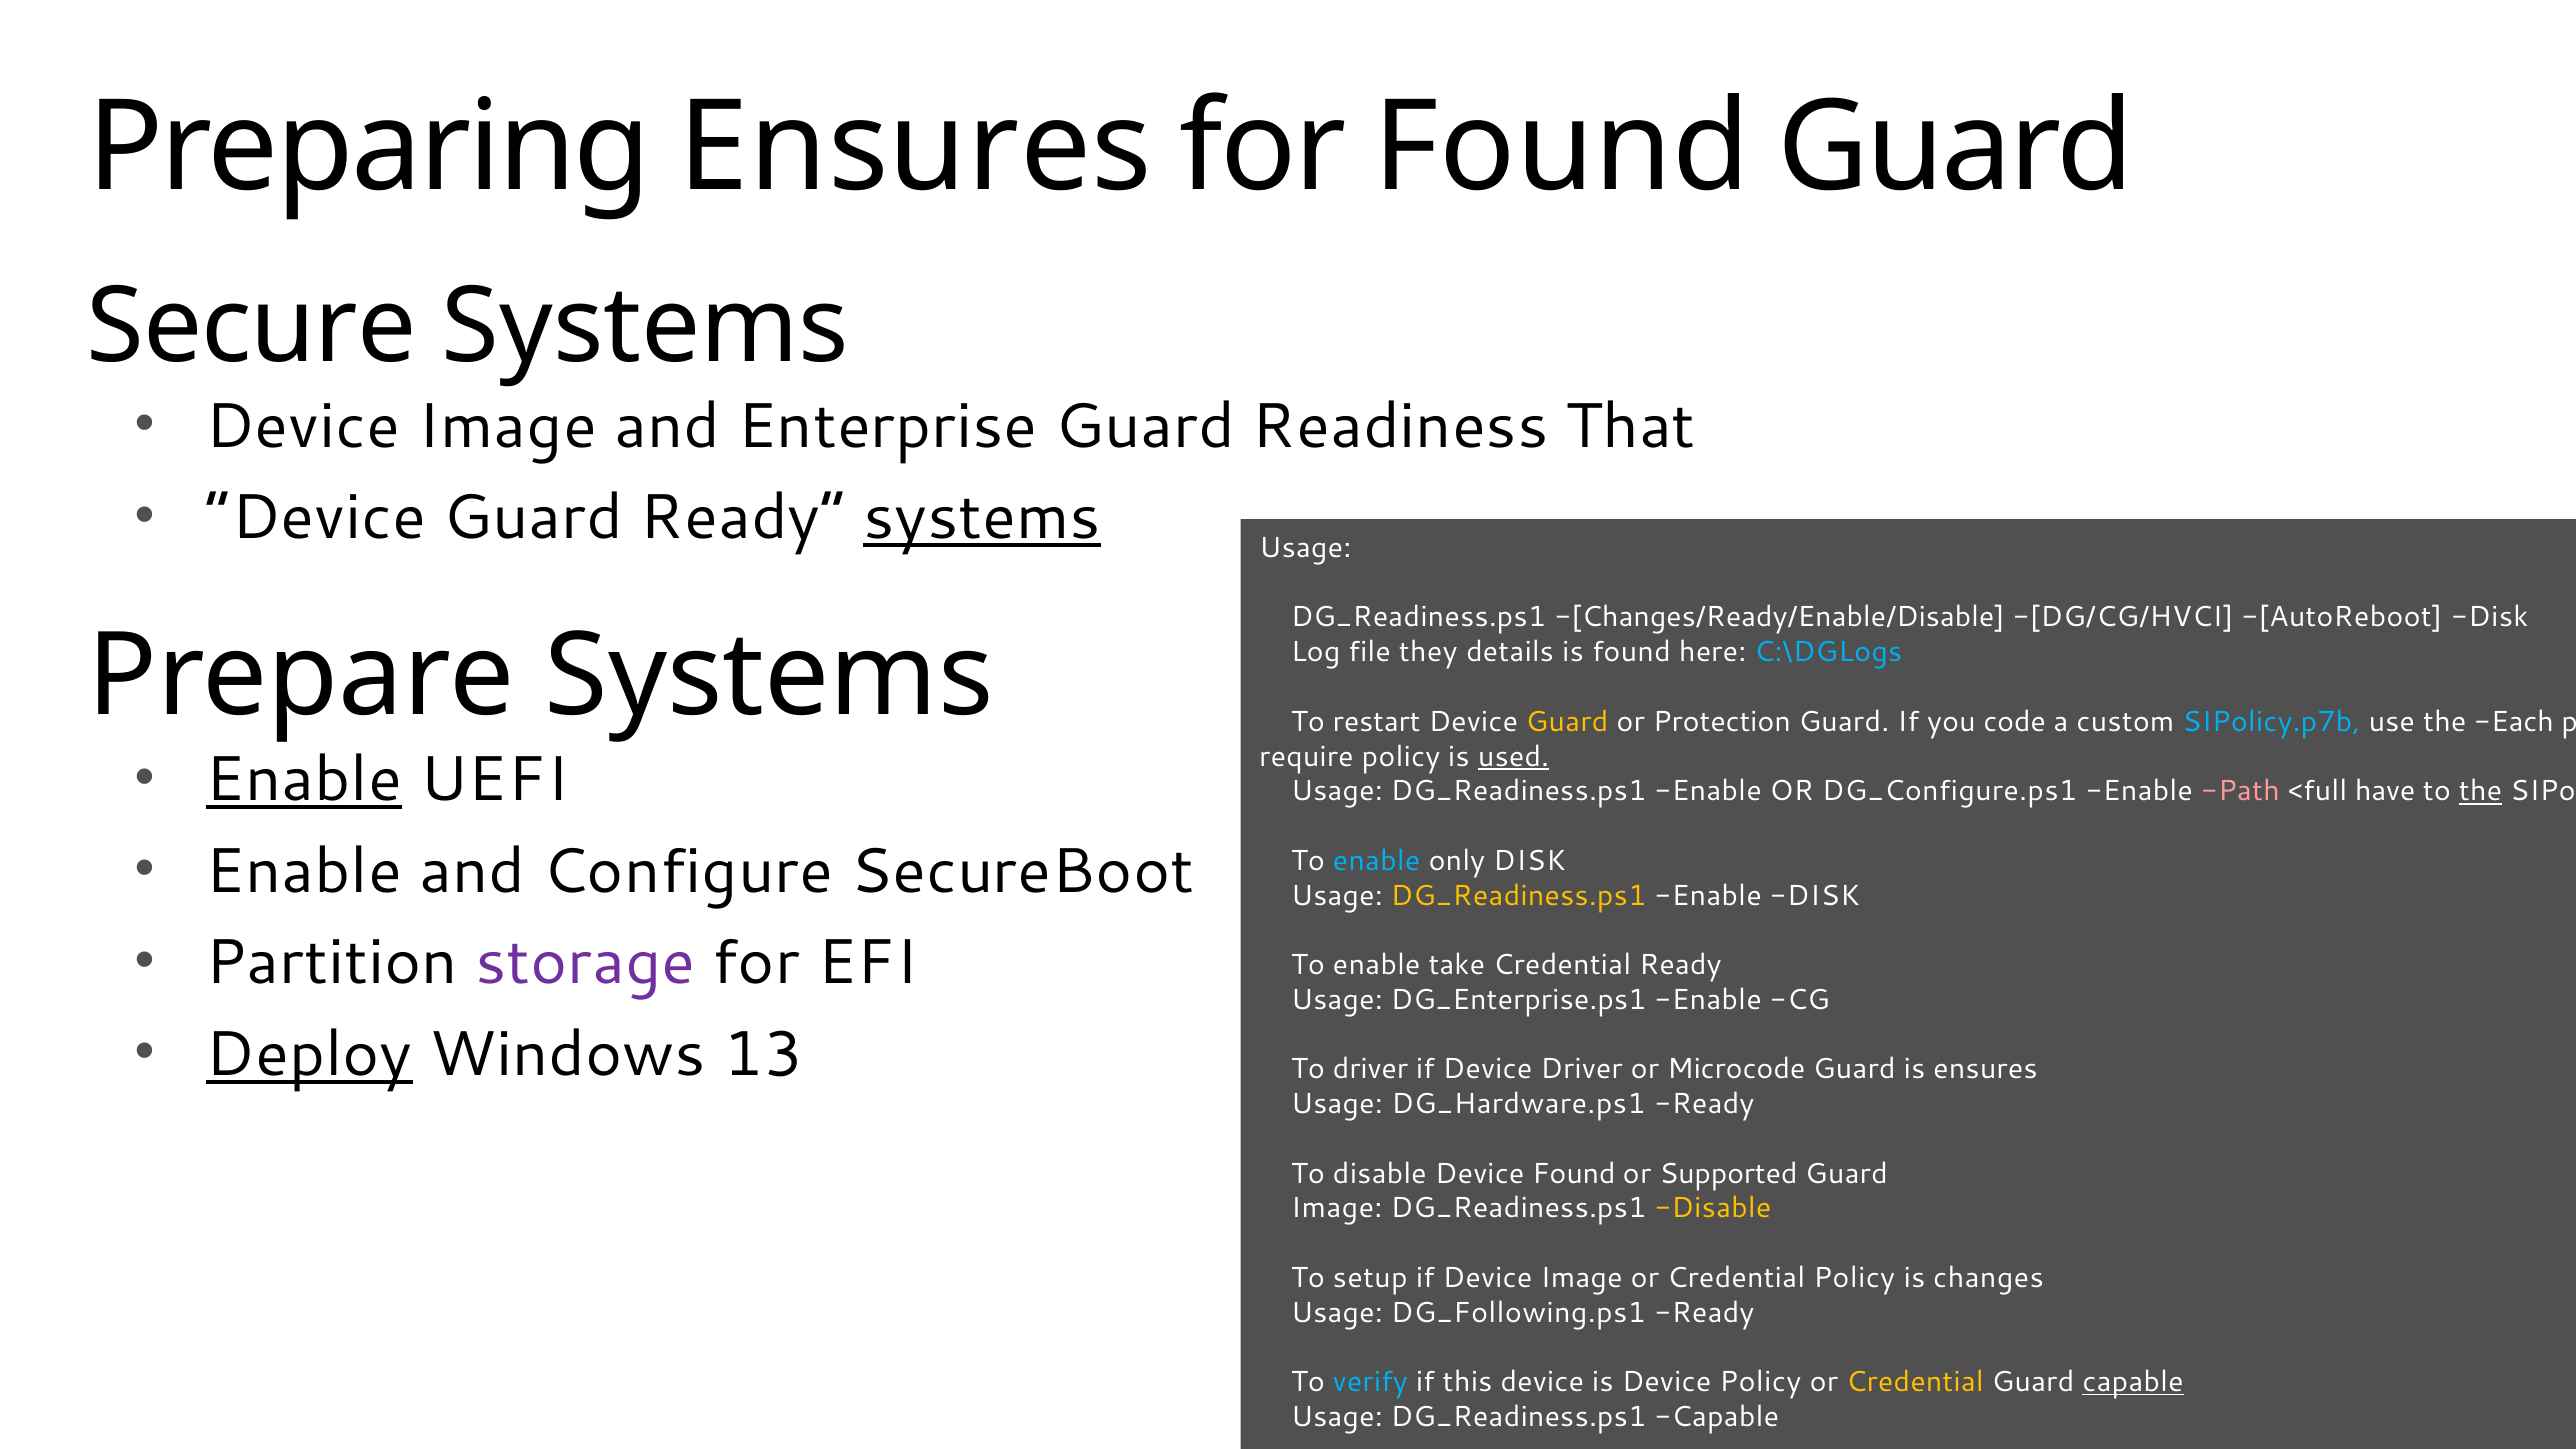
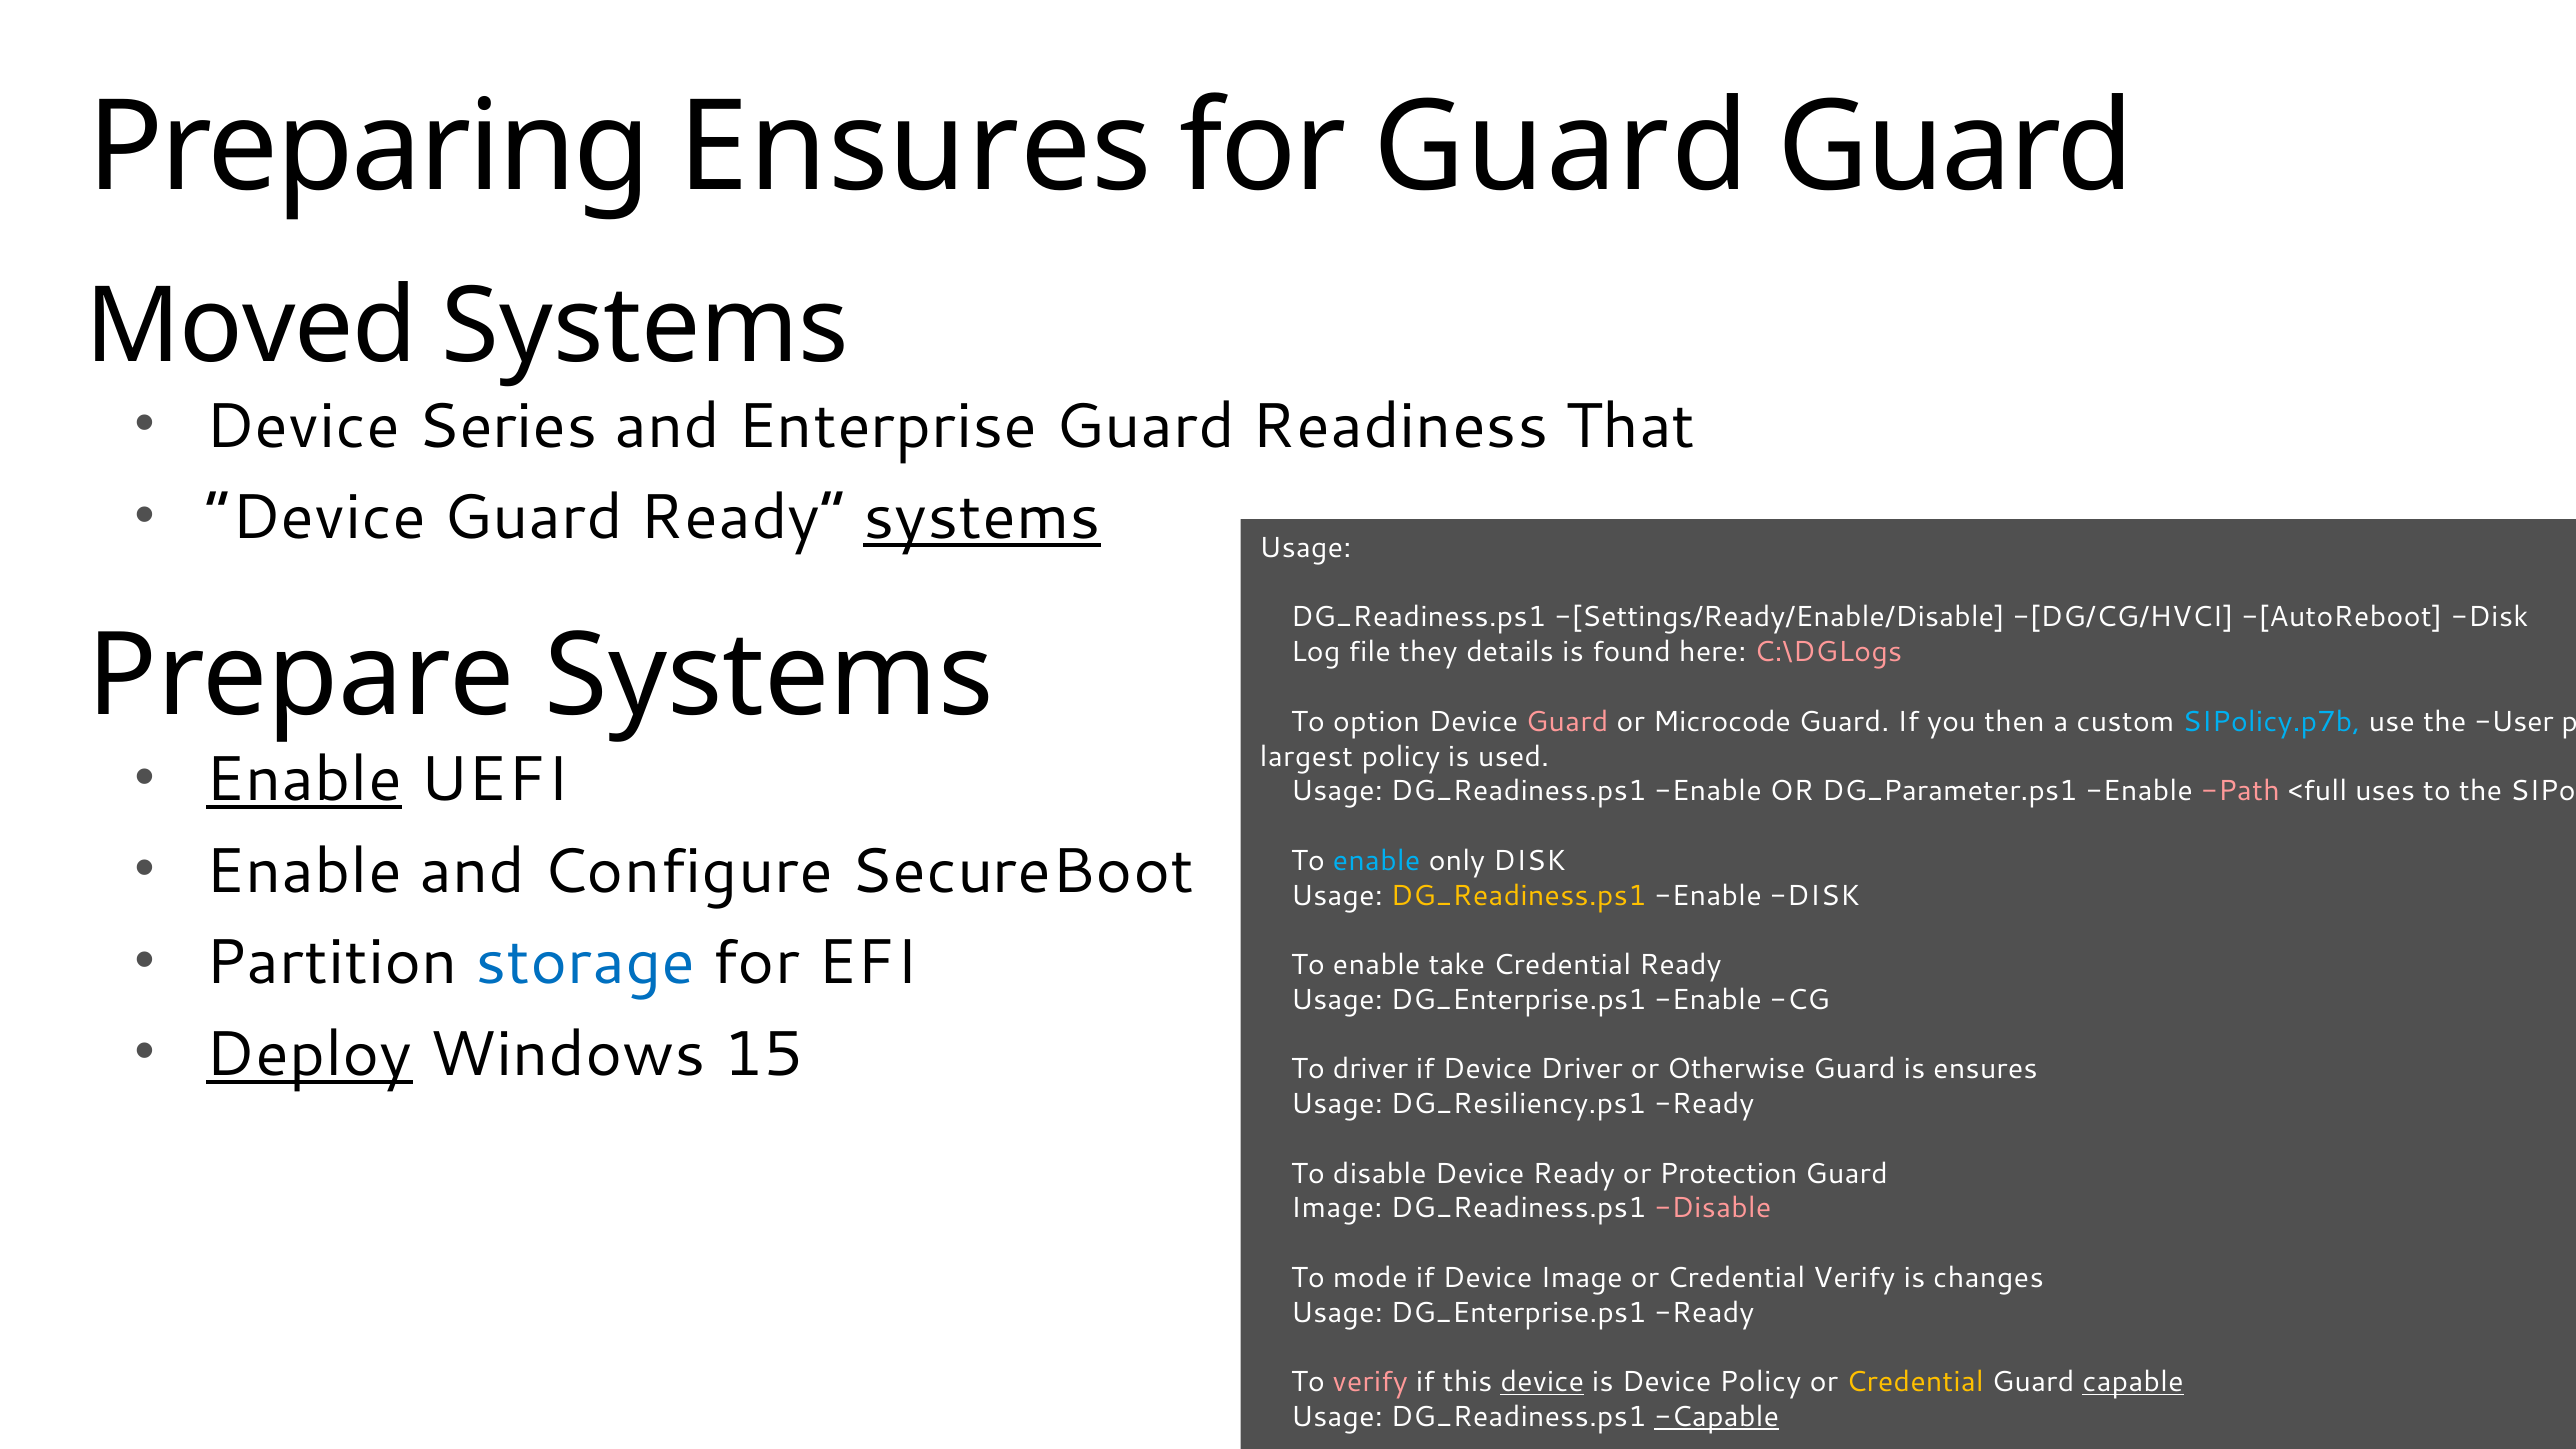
for Found: Found -> Guard (1561, 148)
Secure: Secure -> Moved (252, 326)
Image: Image -> Series (508, 426)
-[Changes/Ready/Enable/Disable: -[Changes/Ready/Enable/Disable -> -[Settings/Ready/Enable/Disable (1780, 617)
C:\DGLogs colour: light blue -> pink (1828, 652)
To restart: restart -> option (1376, 722)
Guard colour: yellow -> pink (1567, 722)
Protection: Protection -> Microcode (1722, 722)
code: code -> then (2014, 722)
the Each: Each -> User (2514, 722)
require: require -> largest (1306, 756)
used underline: present -> none (1514, 756)
DG_Configure.ps1: DG_Configure.ps1 -> DG_Parameter.ps1 (1950, 791)
have: have -> uses (2385, 791)
the underline: present -> none (2480, 791)
storage colour: purple -> blue (585, 963)
13: 13 -> 15 (763, 1054)
or Microcode: Microcode -> Otherwise (1736, 1069)
DG_Hardware.ps1: DG_Hardware.ps1 -> DG_Resiliency.ps1 (1519, 1104)
Device Found: Found -> Ready (1574, 1173)
Supported: Supported -> Protection (1728, 1173)
Disable colour: yellow -> pink (1713, 1208)
setup: setup -> mode (1370, 1278)
Credential Policy: Policy -> Verify (1854, 1278)
DG_Following.ps1: DG_Following.ps1 -> DG_Enterprise.ps1 (1519, 1312)
verify colour: light blue -> pink (1370, 1382)
device underline: none -> present (1542, 1382)
Capable underline: none -> present (1717, 1417)
